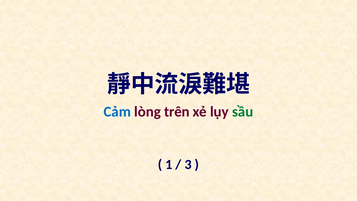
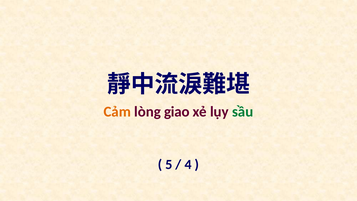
Cảm colour: blue -> orange (117, 112)
trên: trên -> giao (177, 112)
1: 1 -> 5 (169, 164)
3: 3 -> 4 (188, 164)
